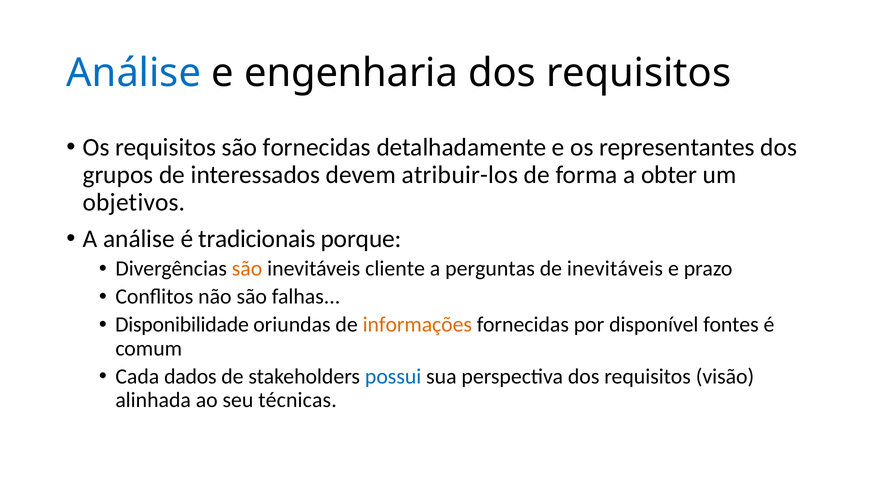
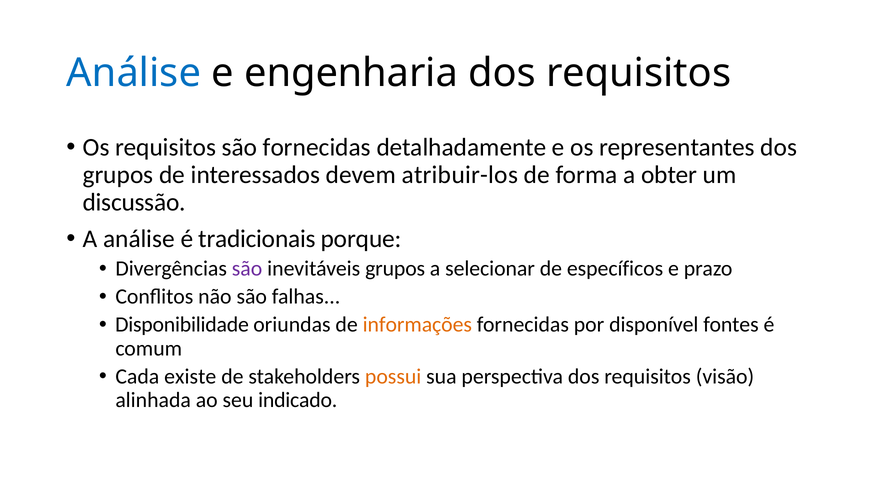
objetivos: objetivos -> discussão (134, 202)
são colour: orange -> purple (247, 269)
inevitáveis cliente: cliente -> grupos (395, 269)
perguntas: perguntas -> selecionar (490, 269)
de inevitáveis: inevitáveis -> específicos (615, 269)
dados: dados -> existe (190, 376)
possui colour: blue -> orange (393, 376)
técnicas: técnicas -> indicado (298, 400)
